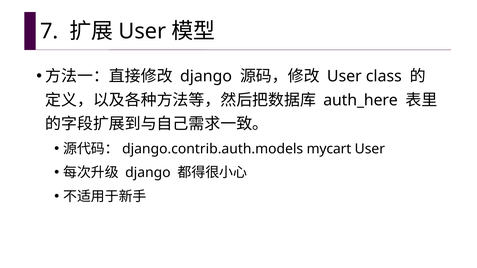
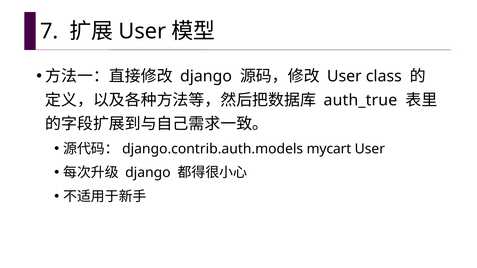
auth_here: auth_here -> auth_true (360, 100)
